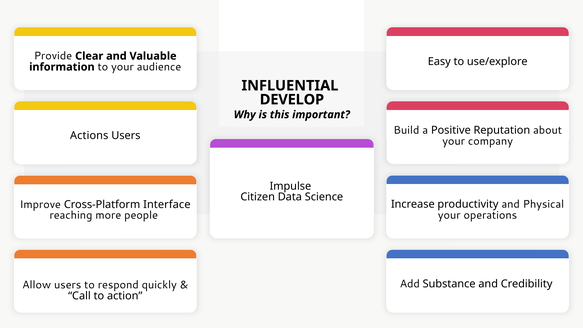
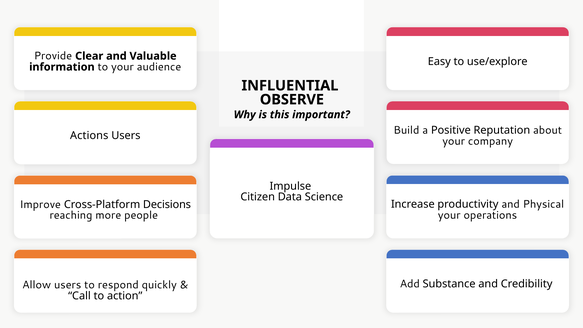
DEVELOP: DEVELOP -> OBSERVE (292, 100)
Interface: Interface -> Decisions (167, 204)
